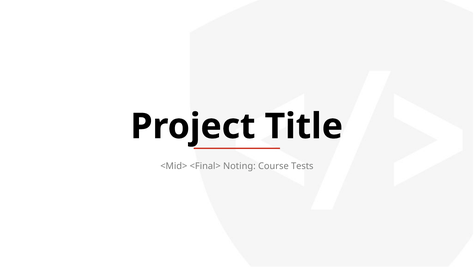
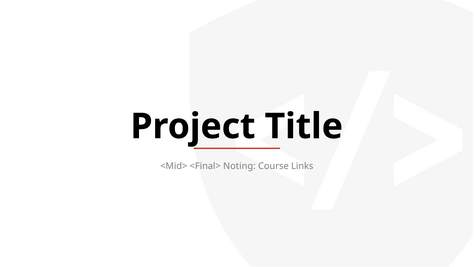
Tests: Tests -> Links (302, 166)
